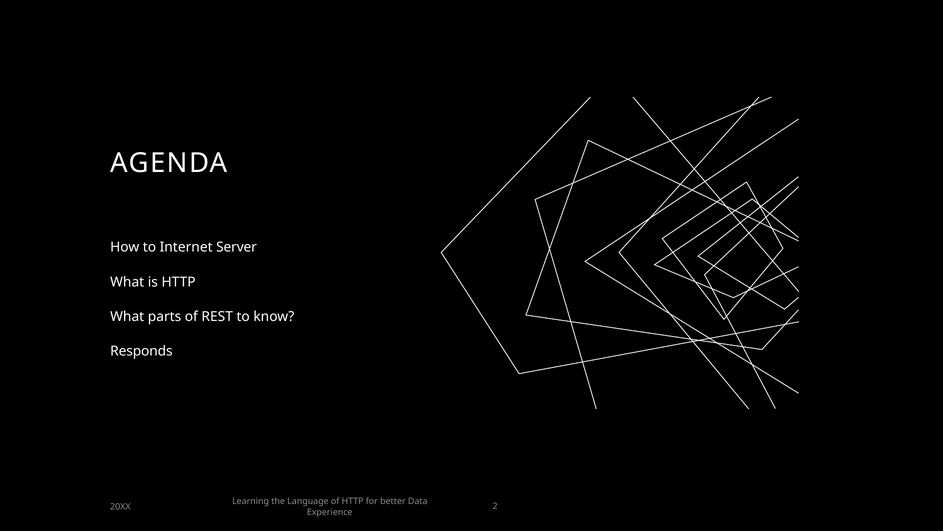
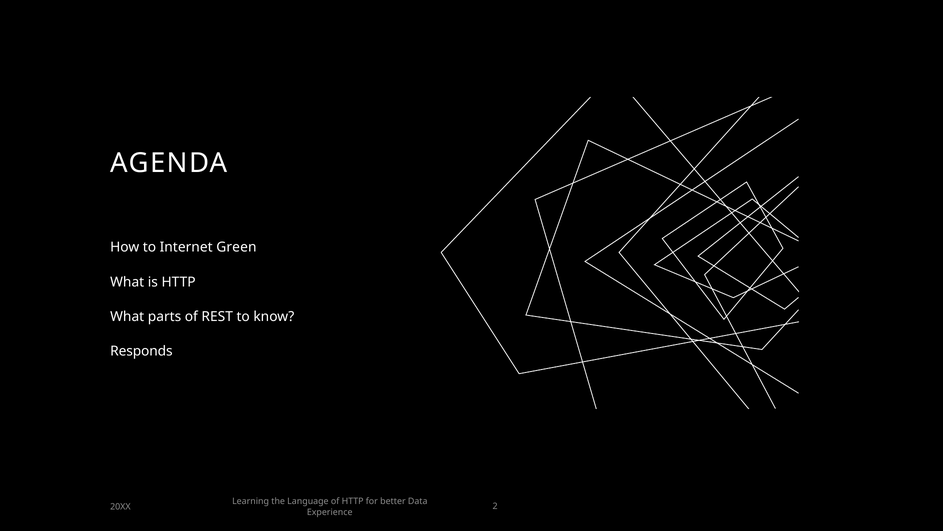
Server: Server -> Green (236, 247)
